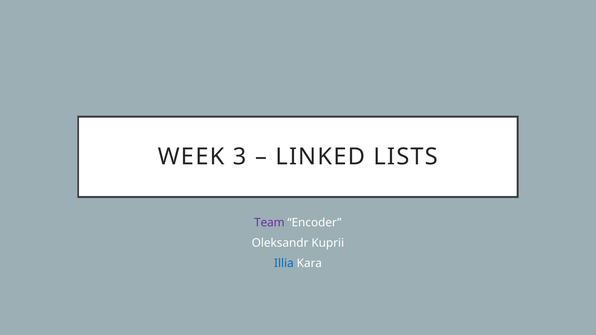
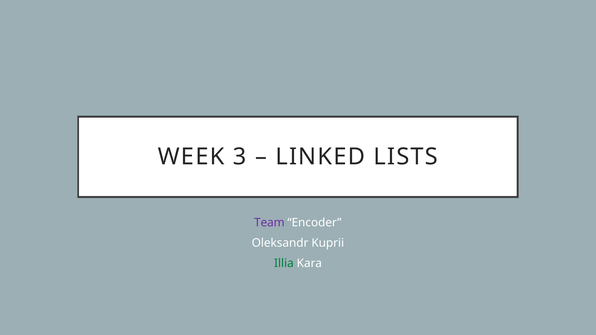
Illia colour: blue -> green (284, 264)
